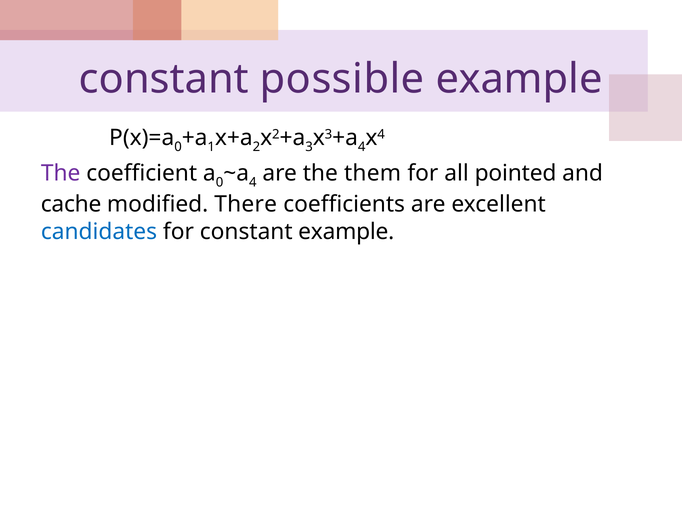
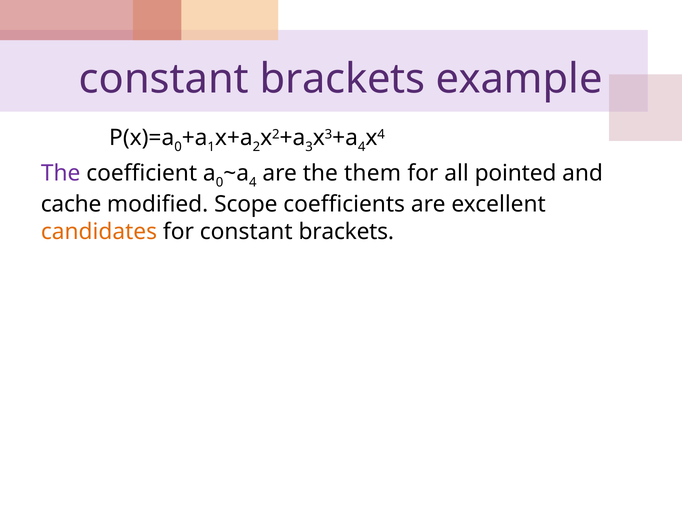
possible: possible -> brackets (342, 79)
There: There -> Scope (246, 205)
candidates colour: blue -> orange (99, 232)
for constant example: example -> brackets (346, 232)
